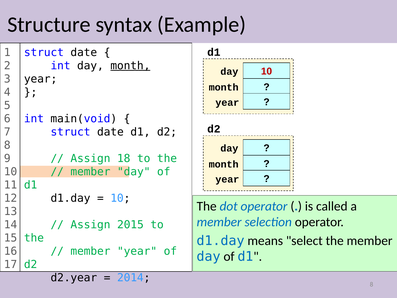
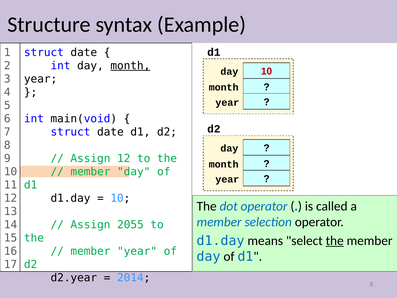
Assign 18: 18 -> 12 (124, 158)
2015: 2015 -> 2055 (130, 224)
the underline: none -> present (335, 240)
